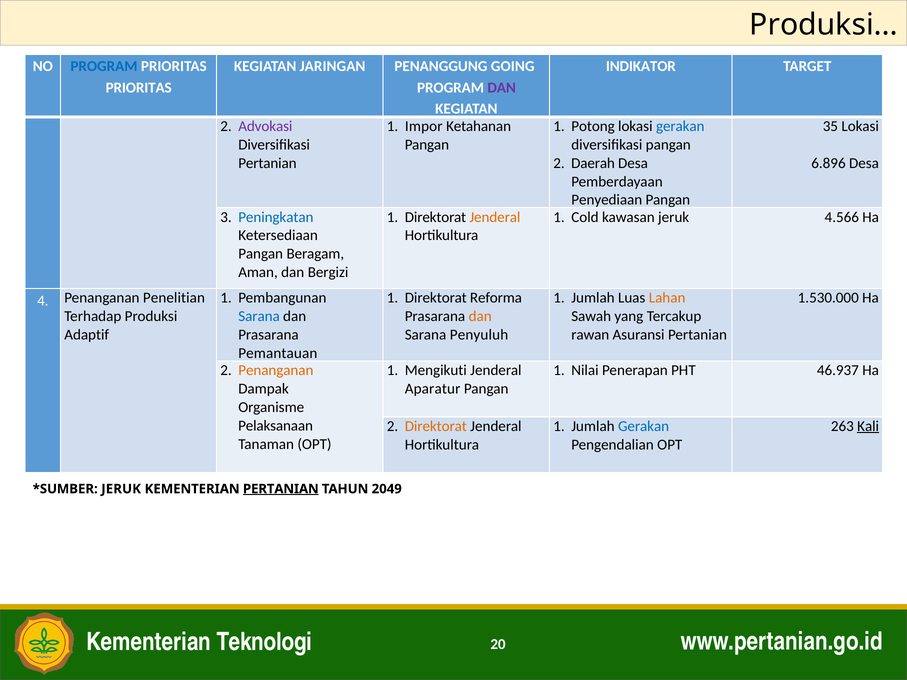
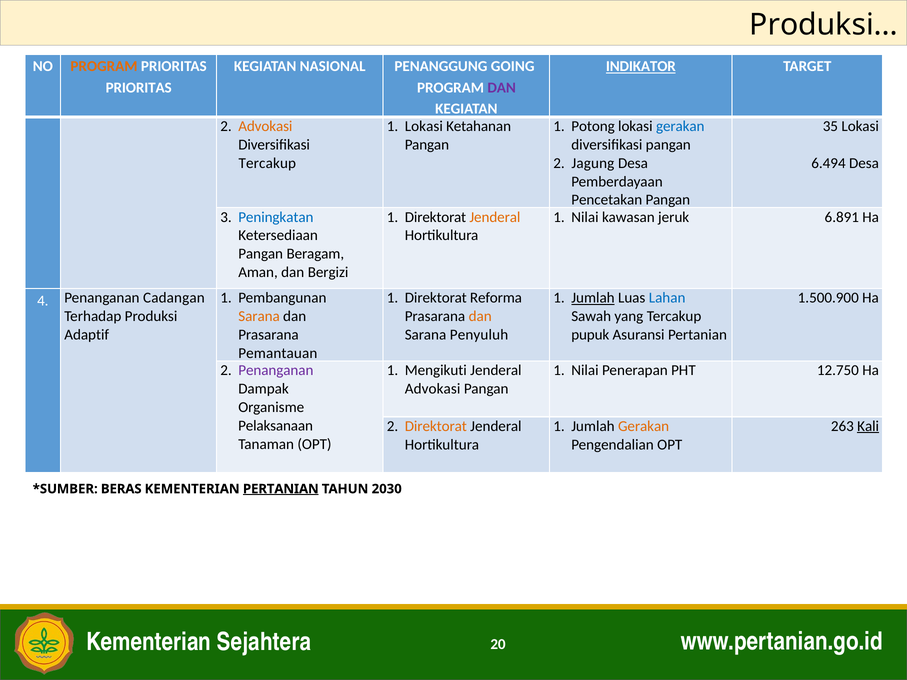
PROGRAM colour: blue -> orange (104, 67)
JARINGAN: JARINGAN -> NASIONAL (333, 67)
INDIKATOR underline: none -> present (641, 67)
Advokasi colour: purple -> orange (265, 126)
Impor: Impor -> Lokasi (424, 126)
Pertanian: Pertanian -> Tercakup (267, 163)
Daerah: Daerah -> Jagung (593, 163)
6.896: 6.896 -> 6.494 (828, 163)
Penyediaan: Penyediaan -> Pencetakan (607, 200)
Cold: Cold -> Nilai (585, 217)
4.566: 4.566 -> 6.891 (842, 217)
Jumlah underline: none -> present (593, 298)
Lahan colour: orange -> blue (667, 298)
1.530.000: 1.530.000 -> 1.500.900 (828, 298)
Penelitian: Penelitian -> Cadangan (174, 298)
Sarana colour: blue -> orange (259, 316)
rawan: rawan -> pupuk (590, 335)
Penanganan colour: orange -> purple (276, 371)
46.937: 46.937 -> 12.750 (838, 371)
Aparatur: Aparatur -> Advokasi (433, 389)
Gerakan colour: blue -> orange (644, 426)
JERUK: JERUK -> BERAS (121, 489)
2049: 2049 -> 2030 (387, 489)
Teknologi: Teknologi -> Sejahtera (264, 642)
